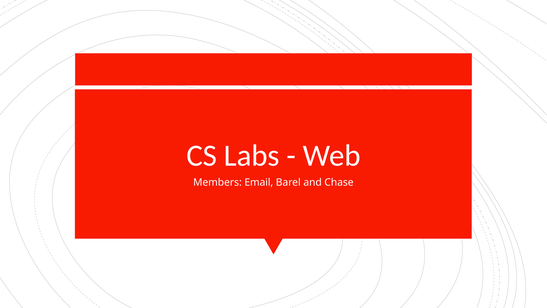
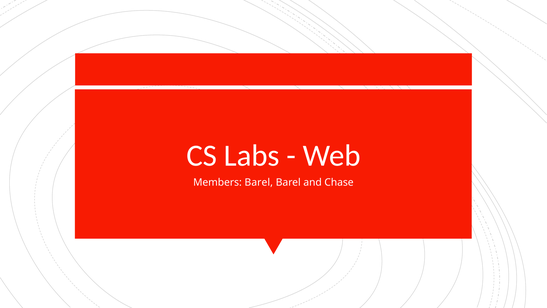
Members Email: Email -> Barel (259, 182)
